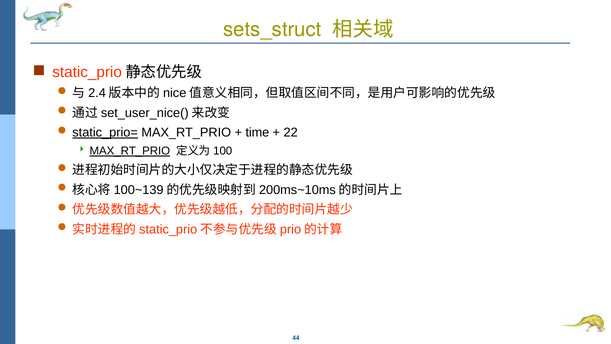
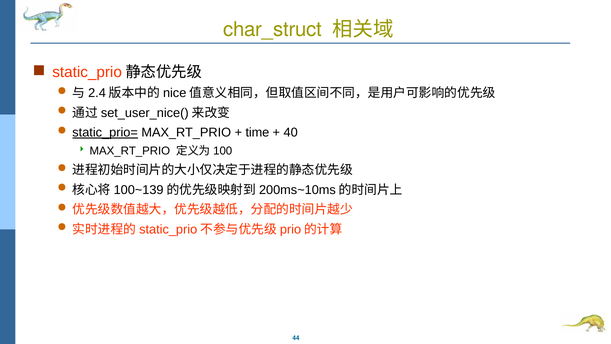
sets_struct: sets_struct -> char_struct (273, 30)
22: 22 -> 40 (291, 133)
MAX_RT_PRIO underline: present -> none (130, 151)
